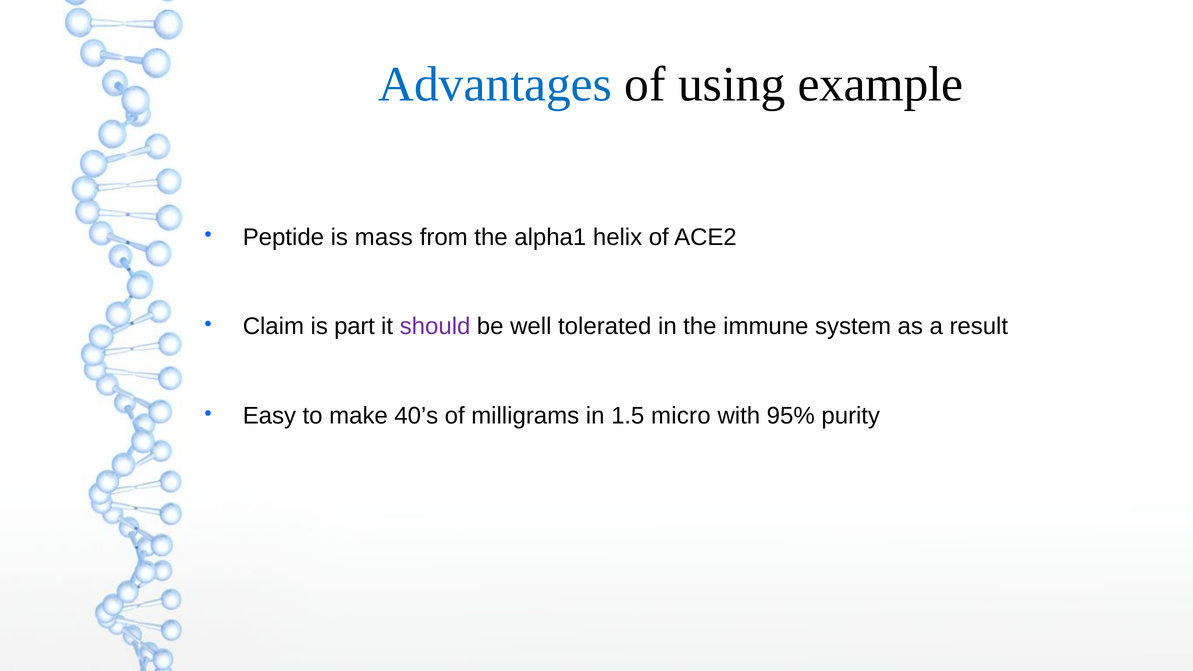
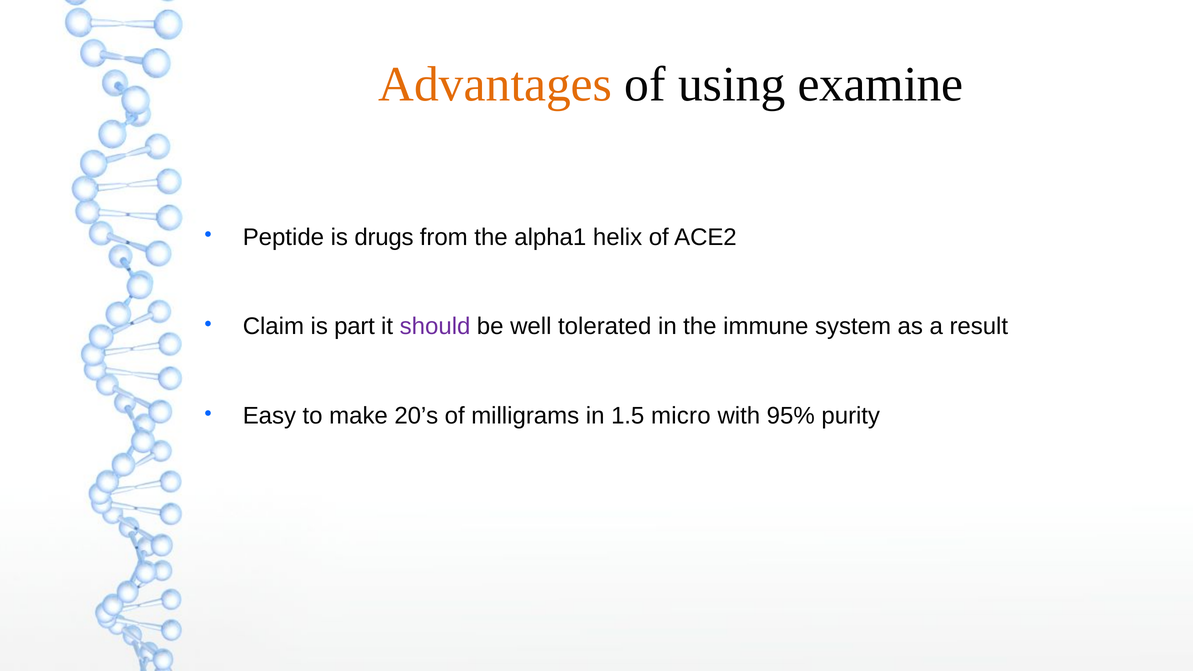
Advantages colour: blue -> orange (495, 84)
example: example -> examine (881, 84)
mass: mass -> drugs (384, 237)
40’s: 40’s -> 20’s (416, 416)
